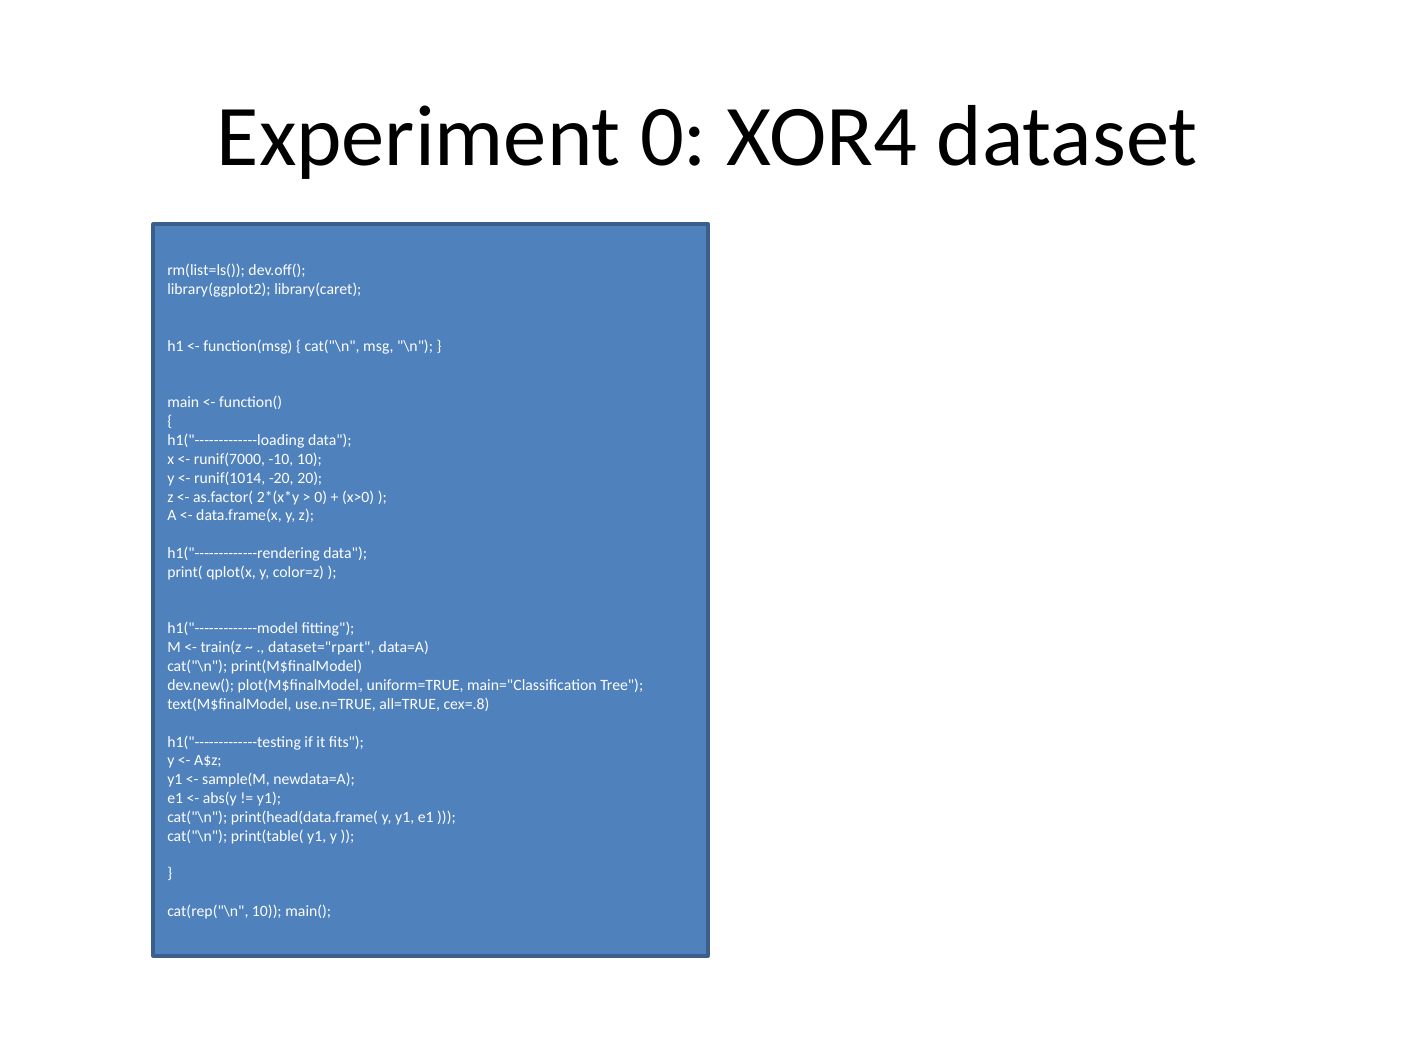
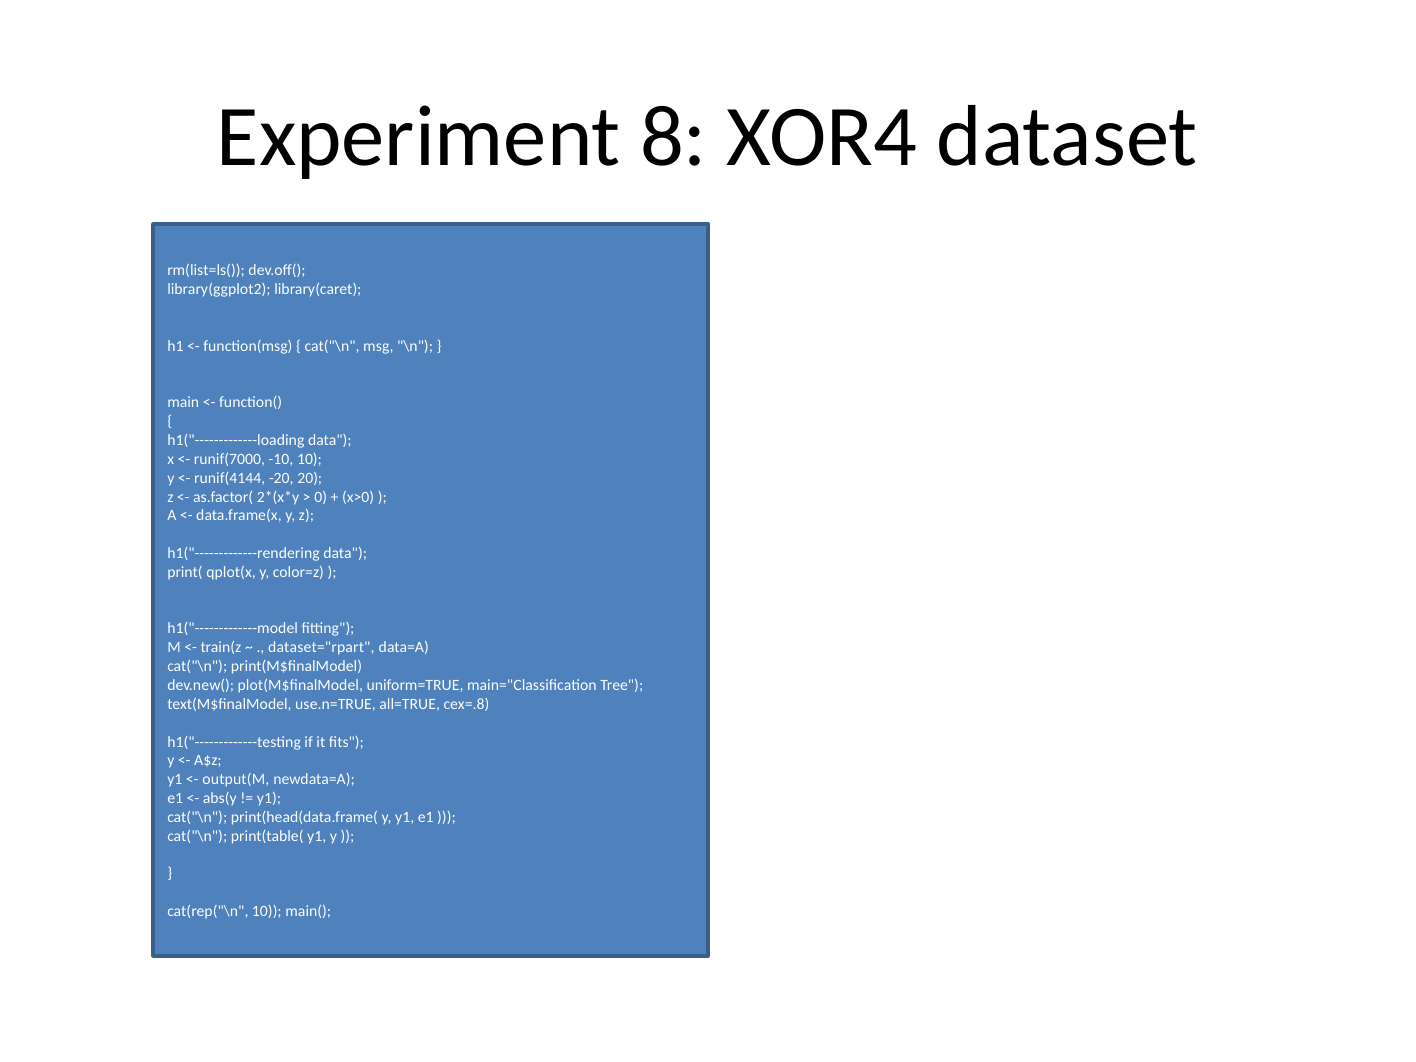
Experiment 0: 0 -> 8 (674, 137)
runif(1014: runif(1014 -> runif(4144 (230, 478)
sample(M: sample(M -> output(M (236, 780)
